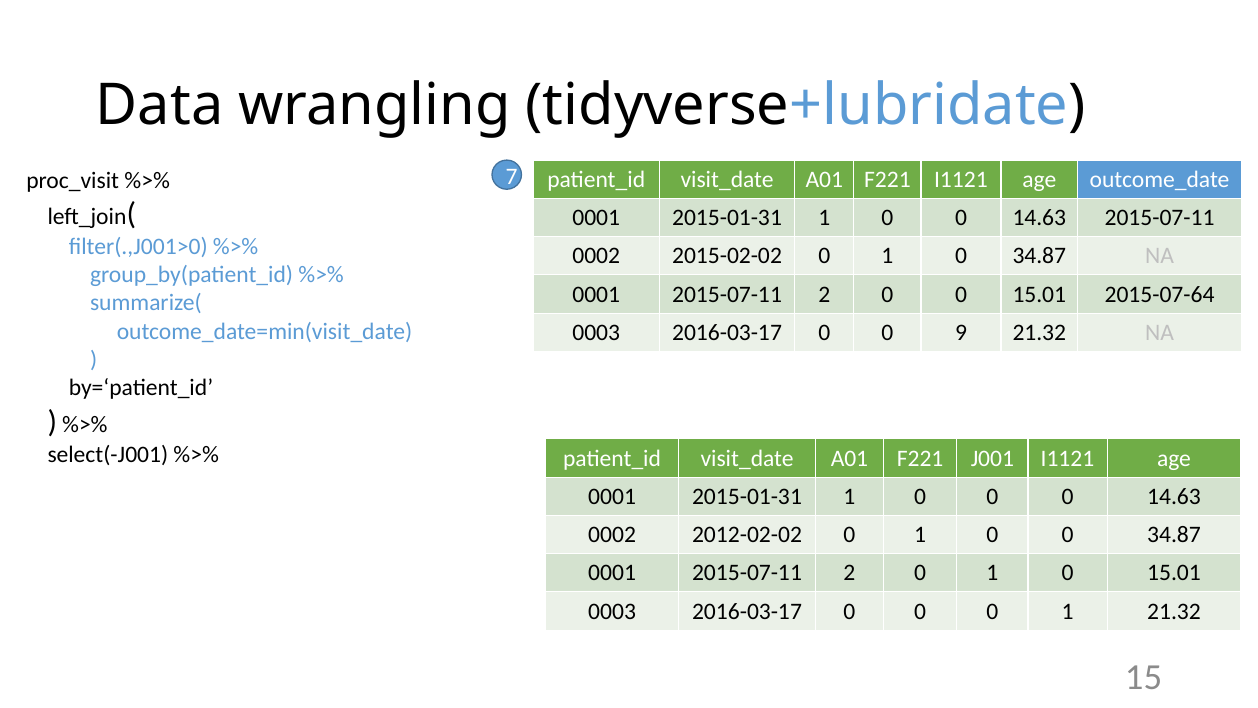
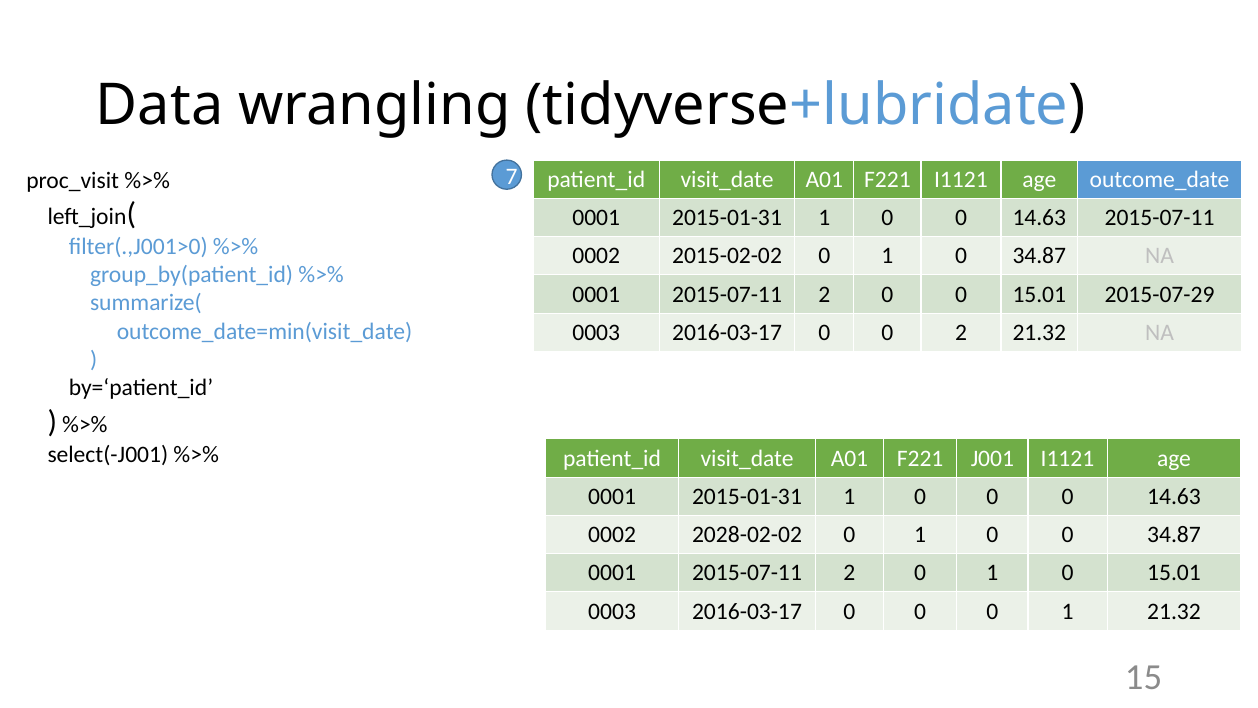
2015-07-64: 2015-07-64 -> 2015-07-29 (1160, 294)
0 9: 9 -> 2 (961, 332)
2012-02-02: 2012-02-02 -> 2028-02-02 (747, 535)
